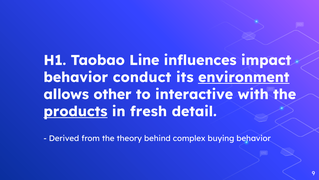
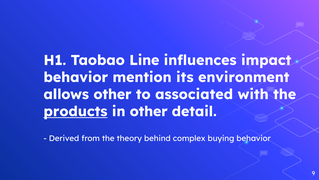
conduct: conduct -> mention (142, 77)
environment underline: present -> none (244, 77)
interactive: interactive -> associated (194, 94)
in fresh: fresh -> other (149, 111)
